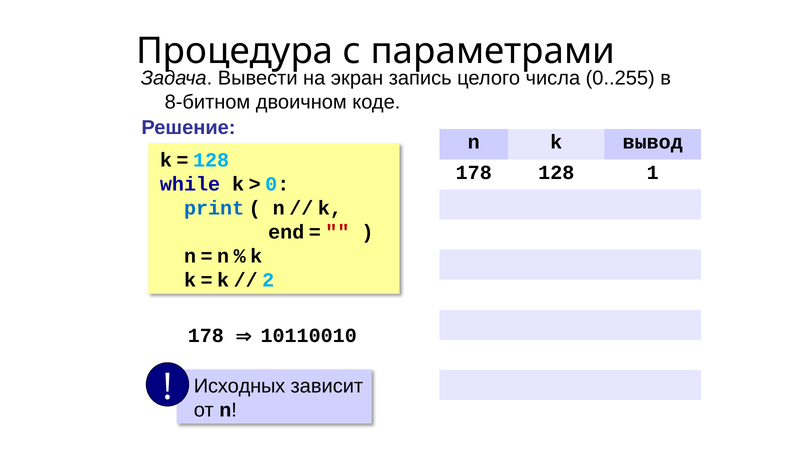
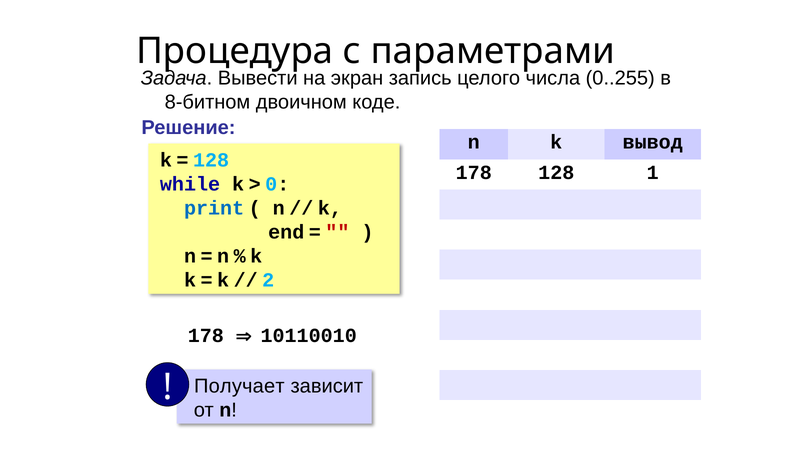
Исходных: Исходных -> Получает (239, 386)
